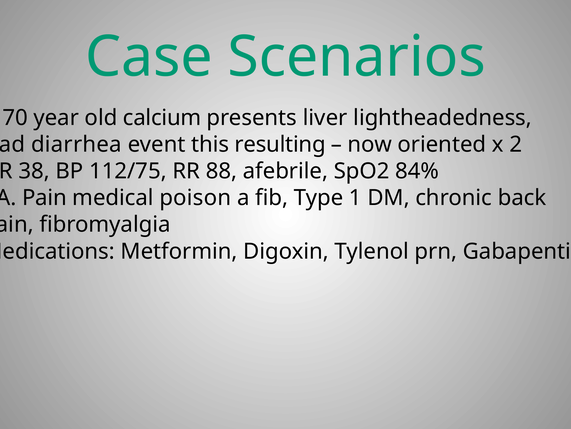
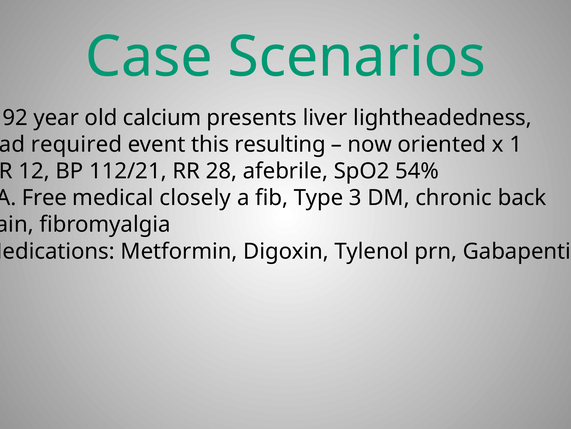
70: 70 -> 92 (15, 118)
diarrhea: diarrhea -> required (76, 144)
2: 2 -> 1 (516, 144)
38: 38 -> 12 (34, 171)
112/75: 112/75 -> 112/21 (128, 171)
88: 88 -> 28 (221, 171)
84%: 84% -> 54% (417, 171)
Pain: Pain -> Free (44, 198)
poison: poison -> closely (195, 198)
1: 1 -> 3 (355, 198)
